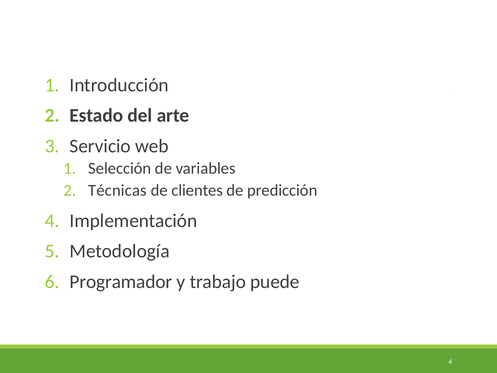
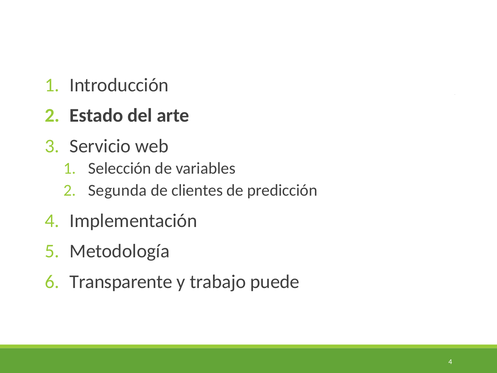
Técnicas: Técnicas -> Segunda (118, 190)
Programador: Programador -> Transparente (121, 282)
